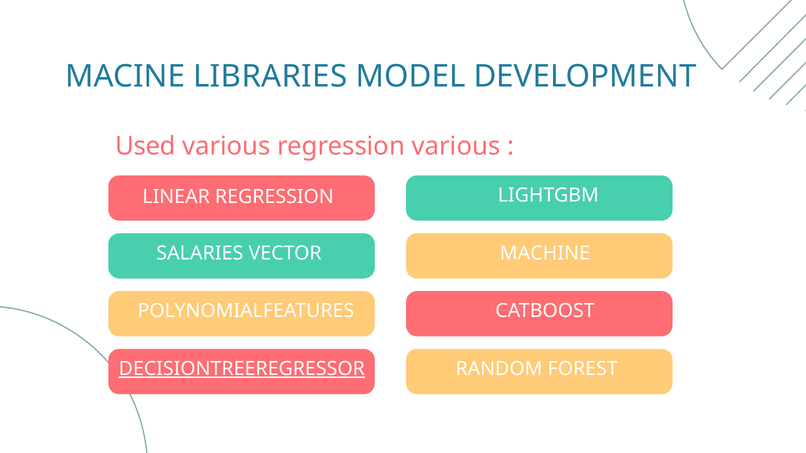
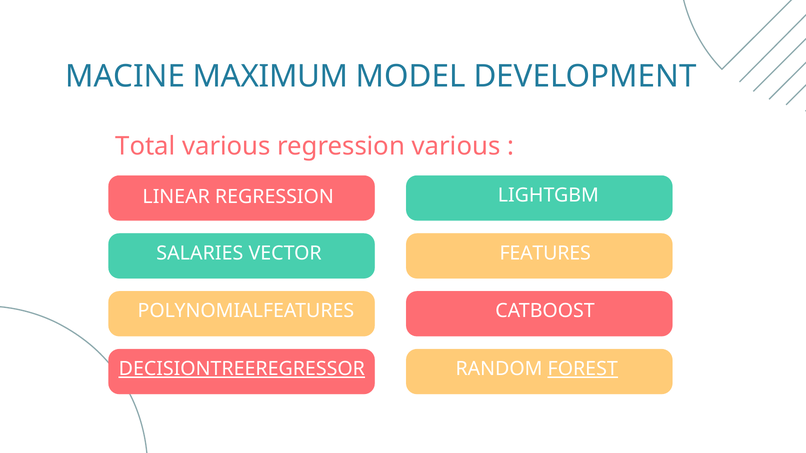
LIBRARIES: LIBRARIES -> MAXIMUM (271, 77)
Used: Used -> Total (145, 146)
MACHINE: MACHINE -> FEATURES (545, 253)
FOREST underline: none -> present (583, 369)
